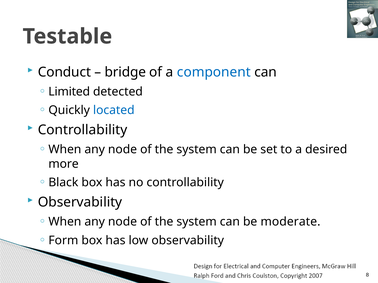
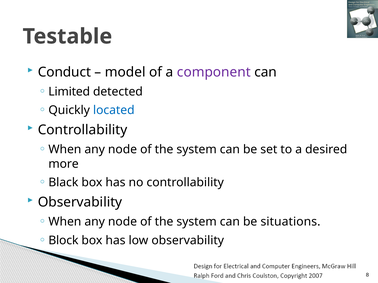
bridge: bridge -> model (125, 72)
component colour: blue -> purple (214, 72)
moderate: moderate -> situations (290, 222)
Form: Form -> Block (63, 241)
